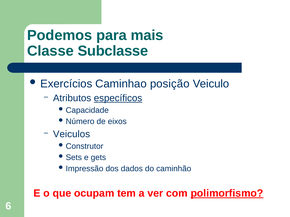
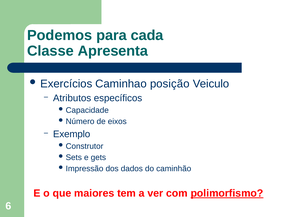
mais: mais -> cada (147, 35)
Subclasse: Subclasse -> Apresenta (113, 51)
específicos underline: present -> none (118, 98)
Veiculos: Veiculos -> Exemplo (72, 134)
ocupam: ocupam -> maiores (94, 194)
